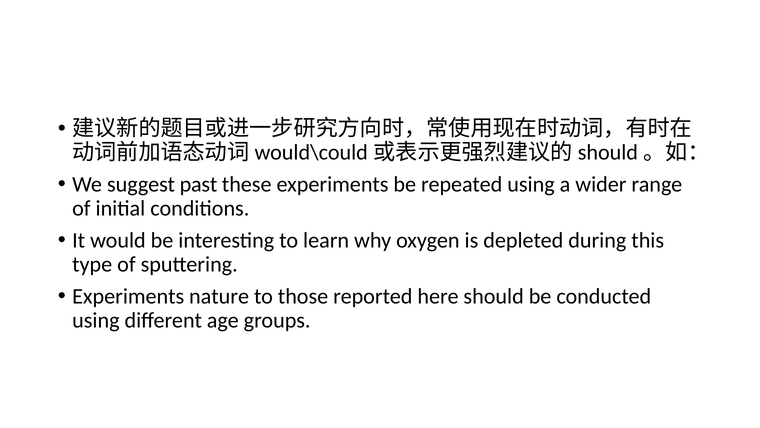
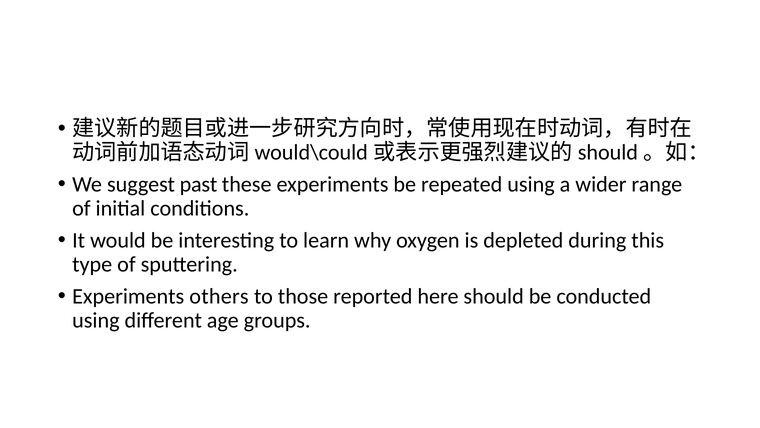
nature: nature -> others (219, 296)
